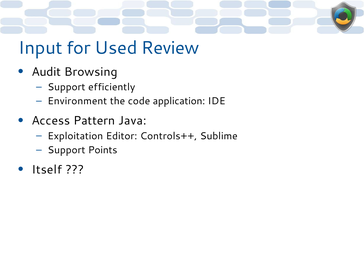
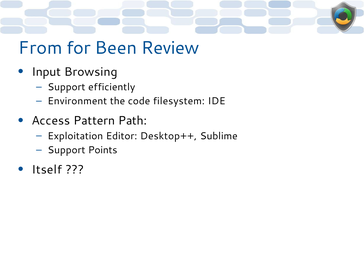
Input: Input -> From (40, 48)
Used: Used -> Been (116, 48)
Audit: Audit -> Input (46, 72)
application: application -> filesystem (179, 101)
Java: Java -> Path (133, 121)
Controls++: Controls++ -> Desktop++ (169, 136)
